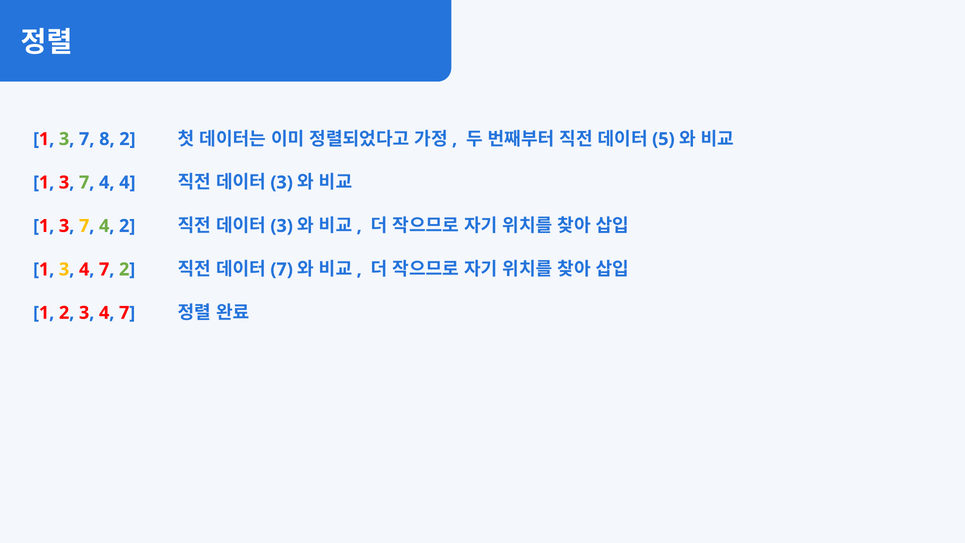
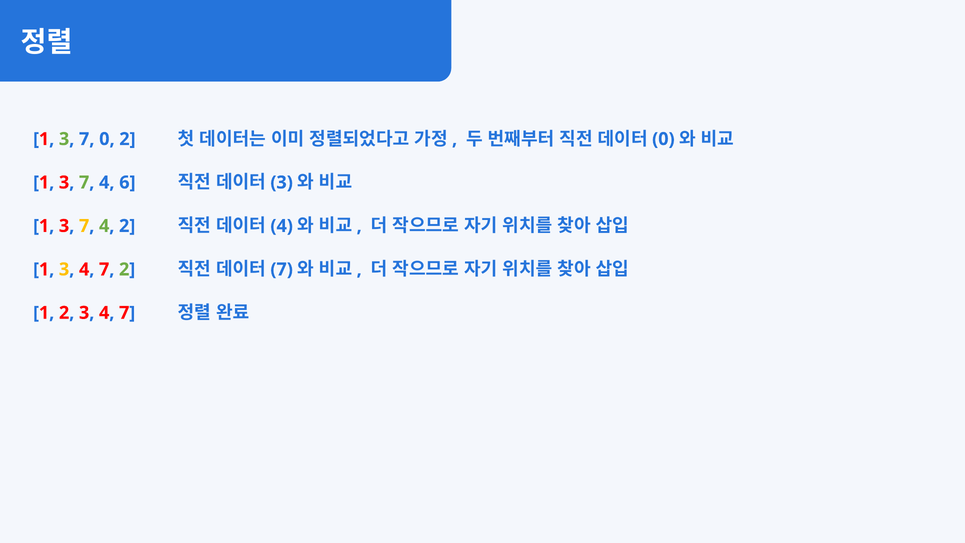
7 8: 8 -> 0 (107, 139)
5: 5 -> 0 (663, 139)
4 4: 4 -> 6 (127, 182)
3: 3 -> 4 (282, 226)
